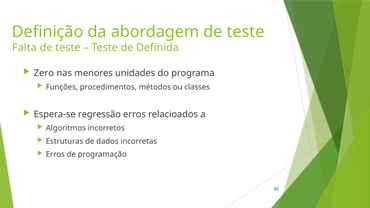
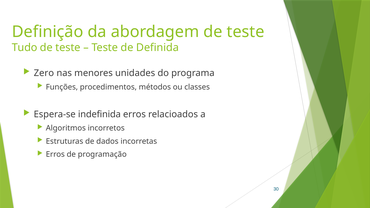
Falta: Falta -> Tudo (25, 48)
regressão: regressão -> indefinida (99, 114)
